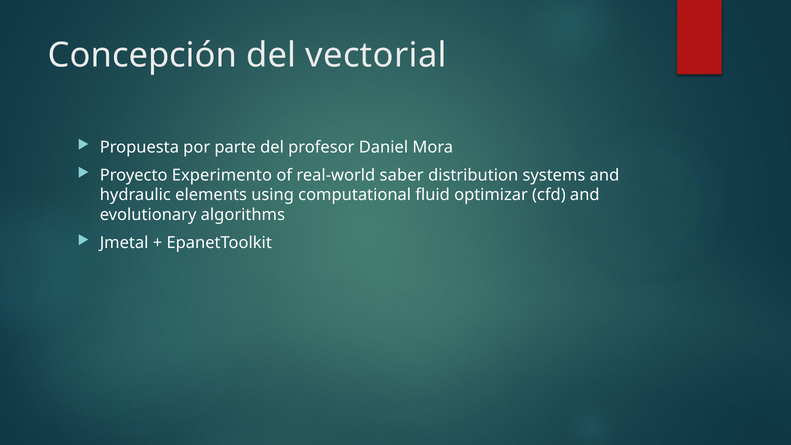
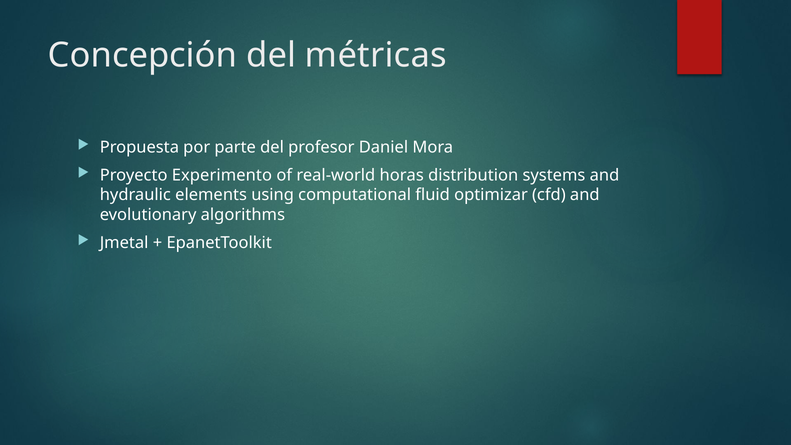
vectorial: vectorial -> métricas (376, 56)
saber: saber -> horas (402, 175)
